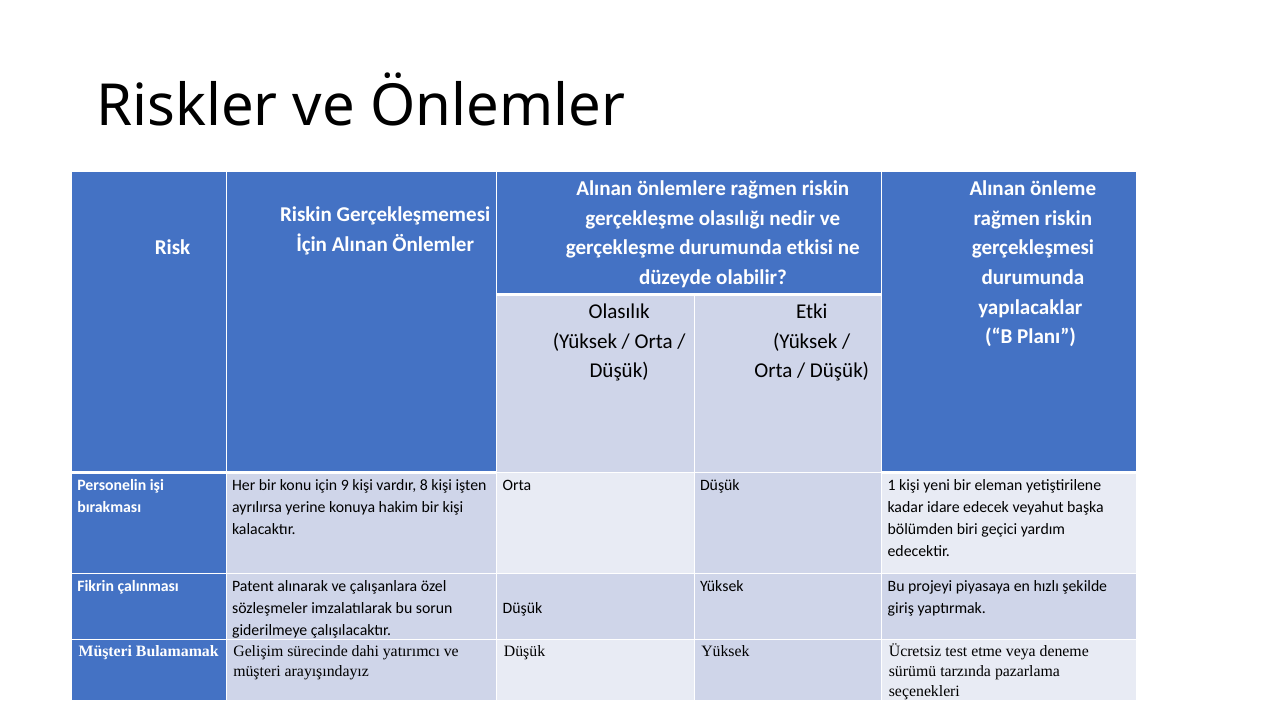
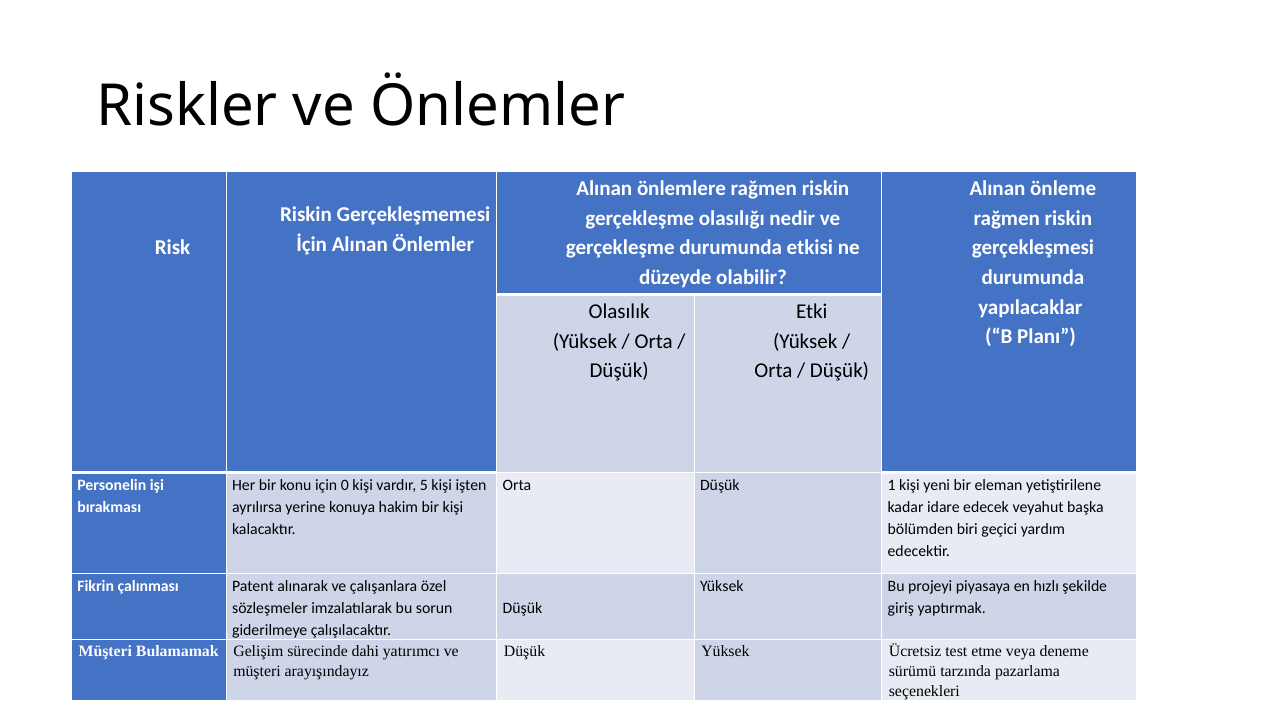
9: 9 -> 0 (345, 485)
8: 8 -> 5 (424, 485)
